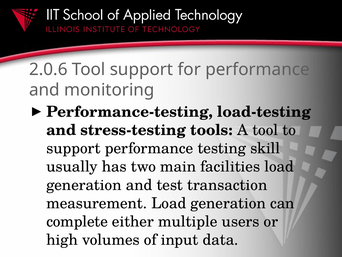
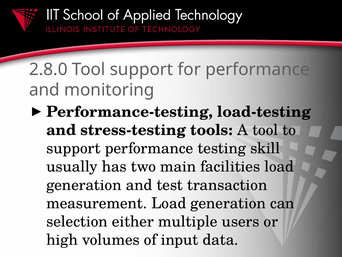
2.0.6: 2.0.6 -> 2.8.0 (48, 69)
complete: complete -> selection (77, 221)
